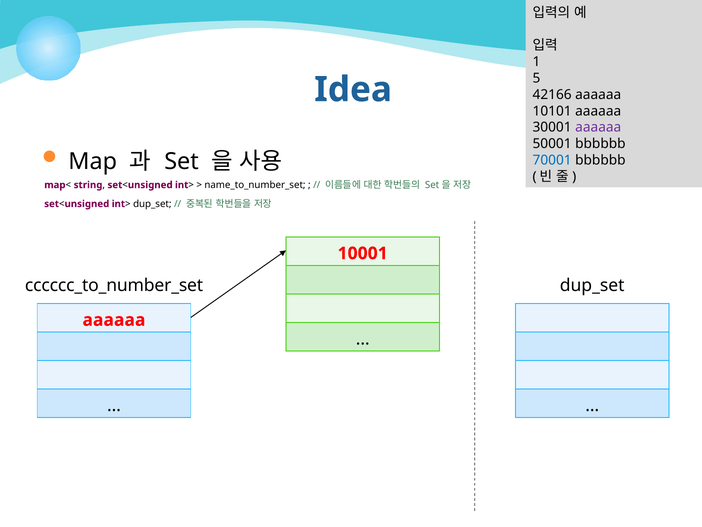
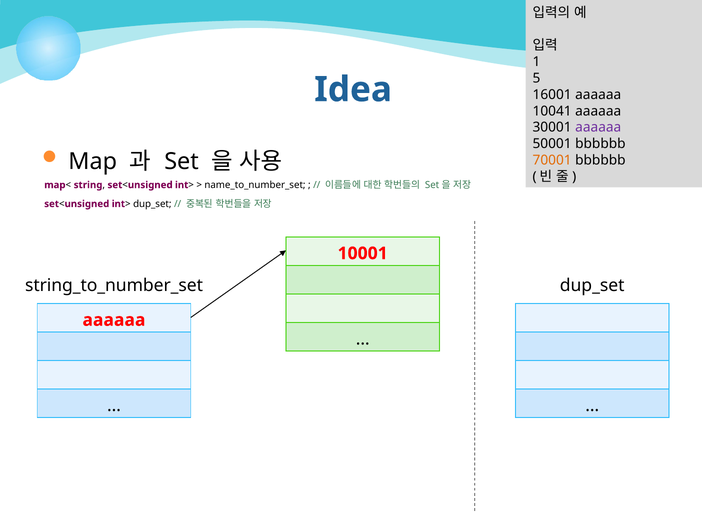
42166: 42166 -> 16001 (552, 95)
10101: 10101 -> 10041 (552, 111)
70001 colour: blue -> orange (552, 160)
cccccc_to_number_set: cccccc_to_number_set -> string_to_number_set (114, 285)
